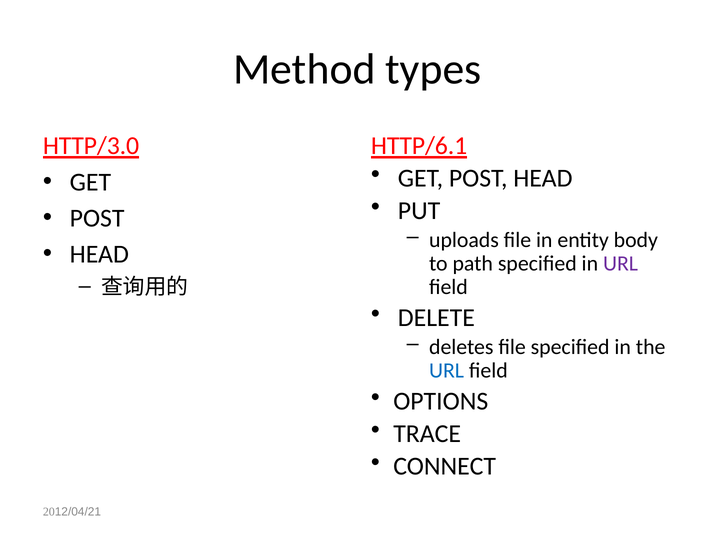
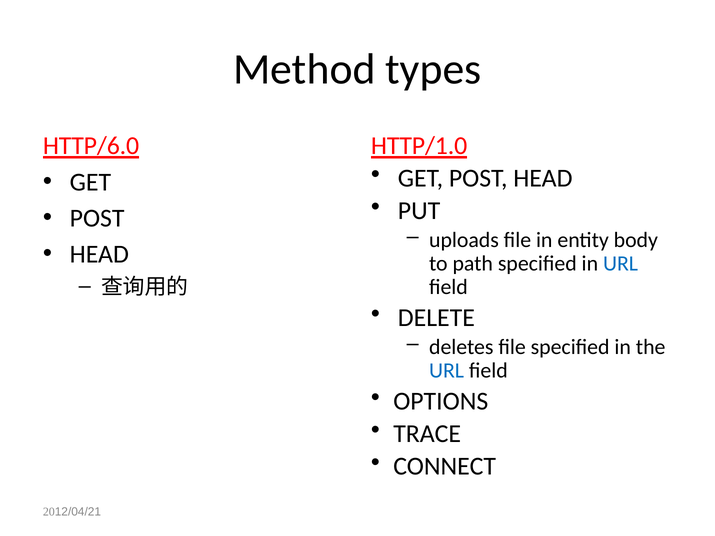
HTTP/3.0: HTTP/3.0 -> HTTP/6.0 (91, 146)
HTTP/6.1: HTTP/6.1 -> HTTP/1.0 (419, 146)
URL colour: purple -> blue (621, 264)
